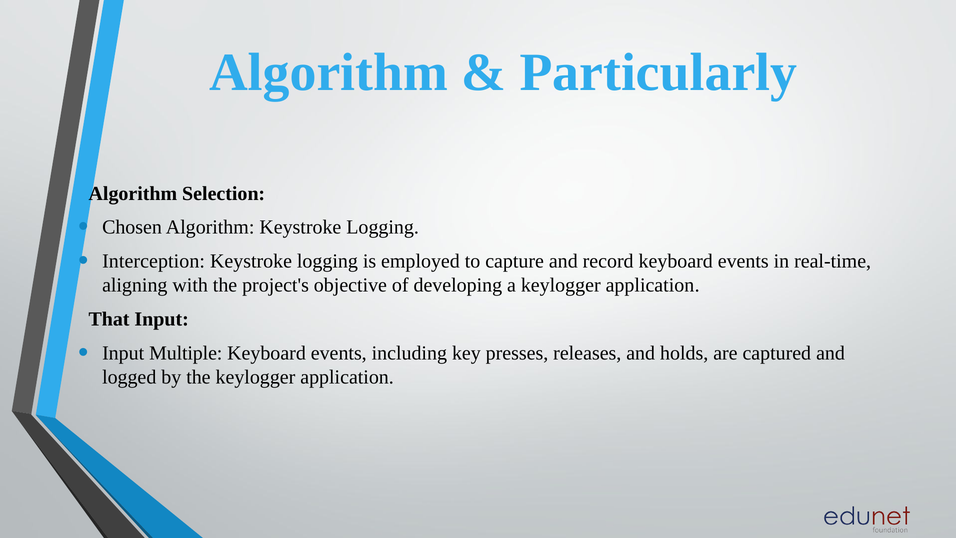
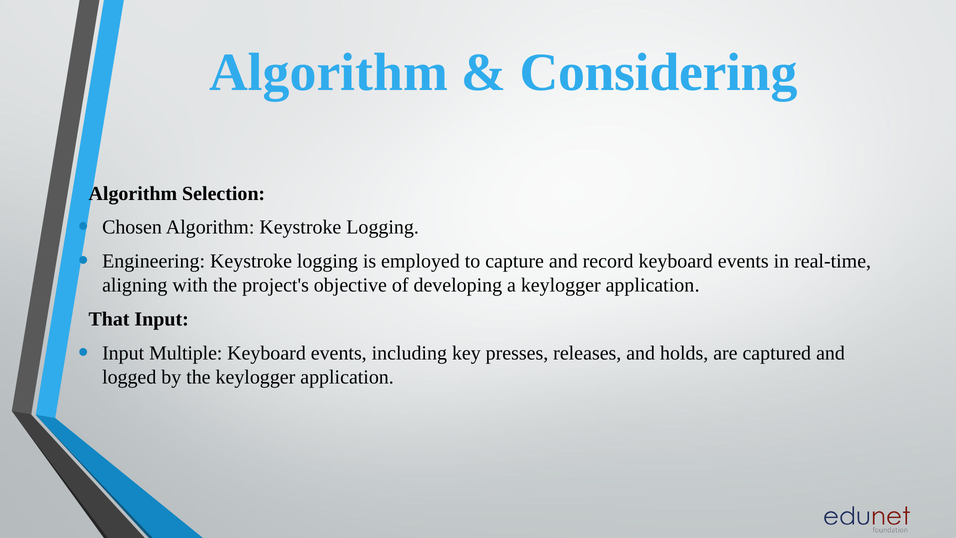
Particularly: Particularly -> Considering (658, 72)
Interception: Interception -> Engineering (154, 261)
